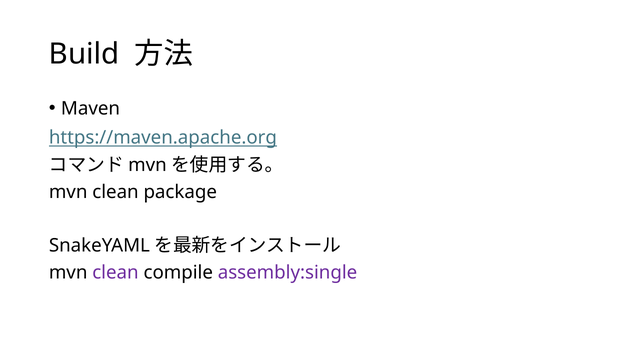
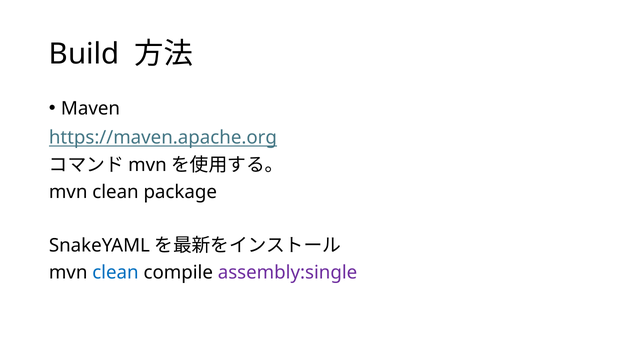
clean colour: purple -> blue (115, 273)
